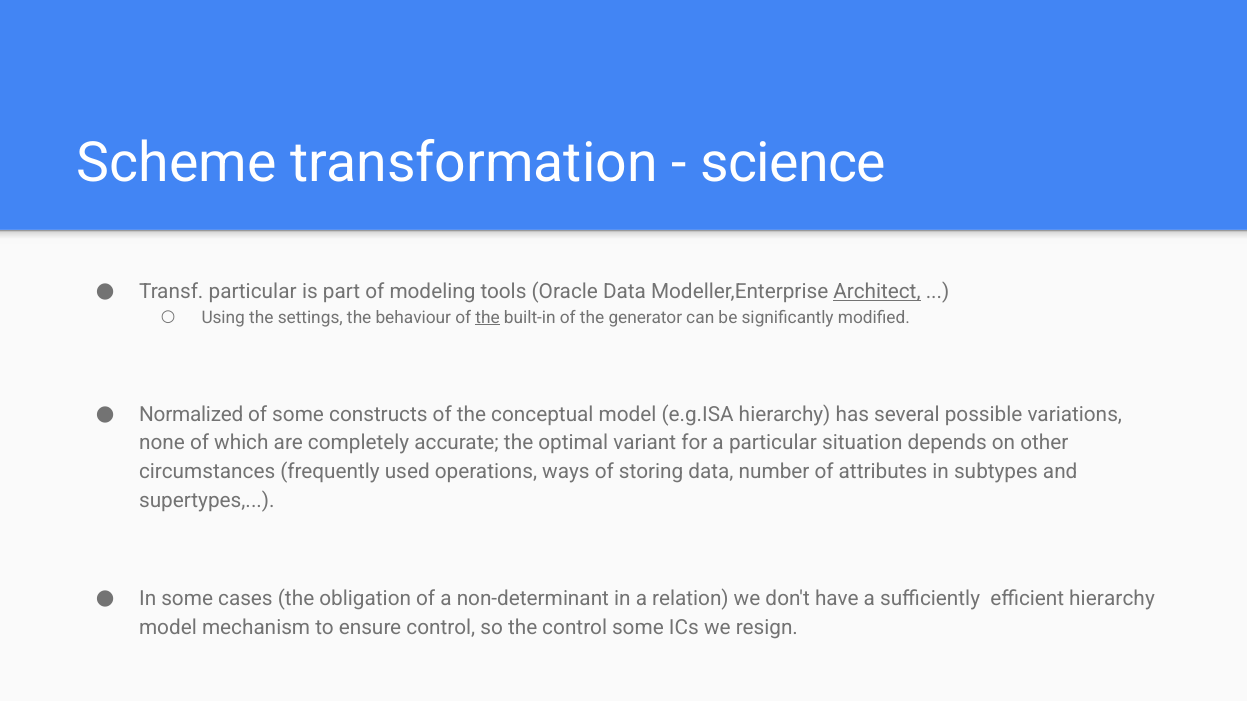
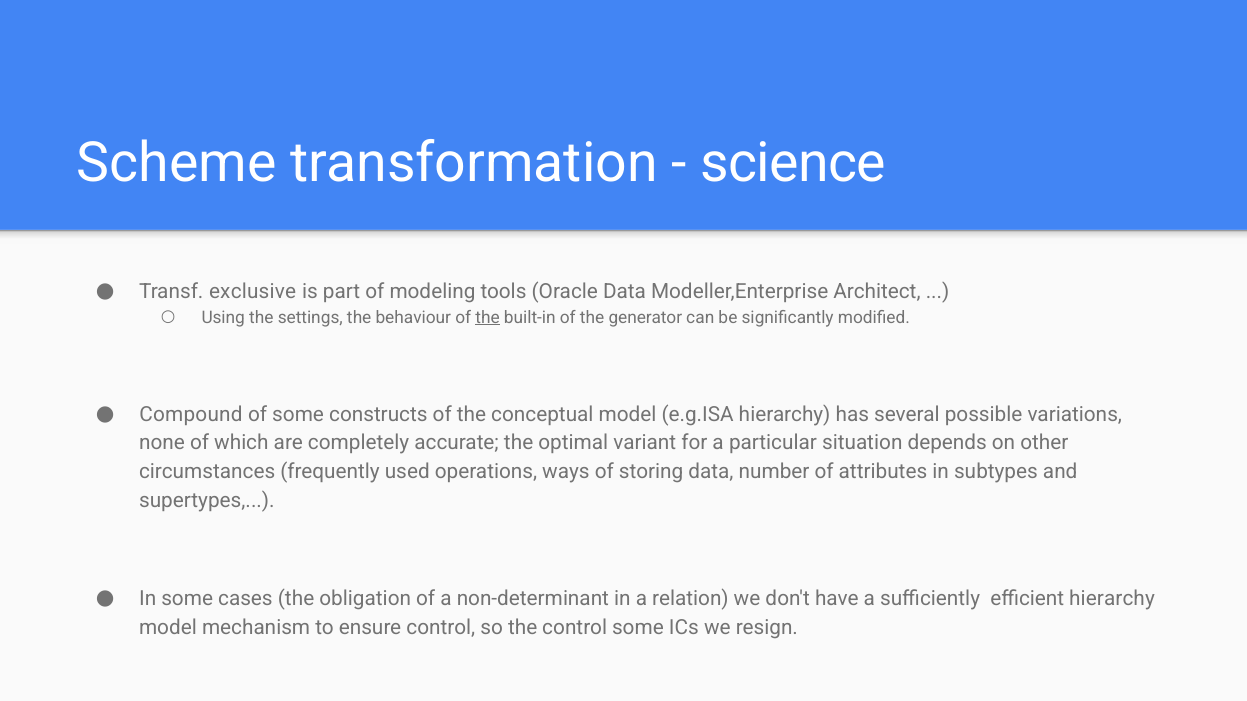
Transf particular: particular -> exclusive (253, 292)
Architect underline: present -> none (877, 292)
Normalized: Normalized -> Compound (191, 415)
